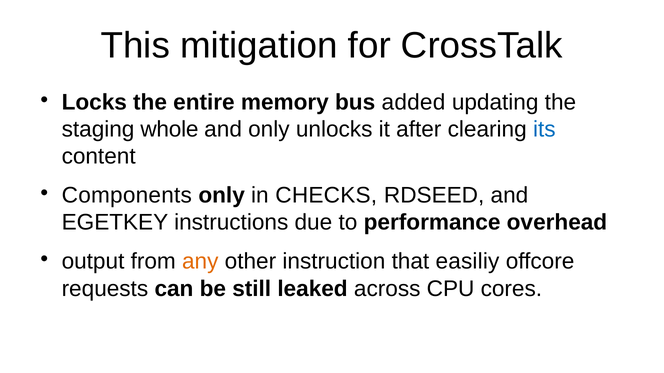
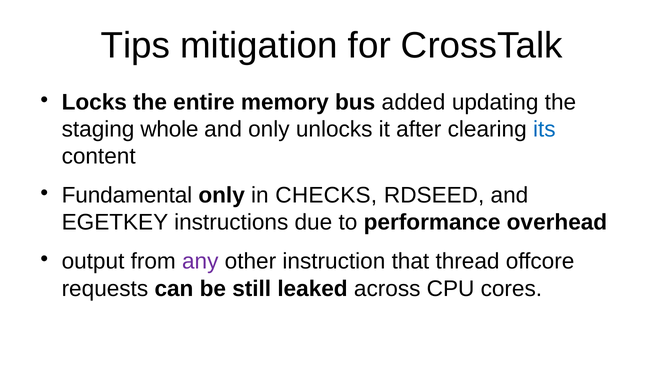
This: This -> Tips (135, 46)
Components: Components -> Fundamental (127, 196)
any colour: orange -> purple (200, 262)
easiliy: easiliy -> thread (468, 262)
